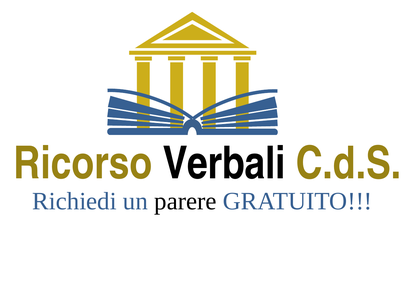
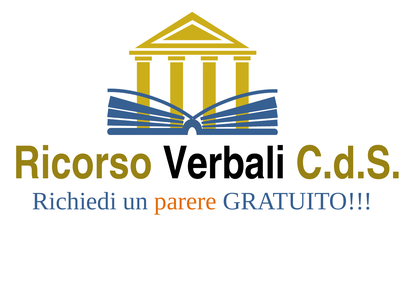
parere colour: black -> orange (185, 201)
